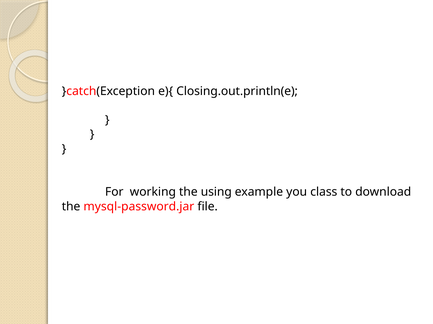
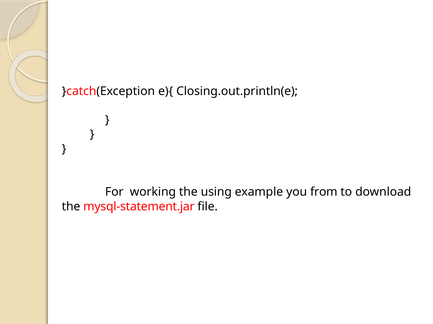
class: class -> from (324, 192)
mysql-password.jar: mysql-password.jar -> mysql-statement.jar (139, 207)
